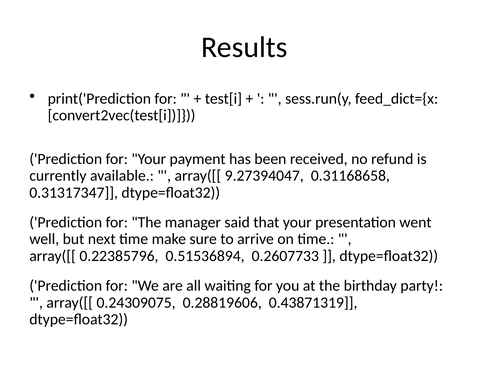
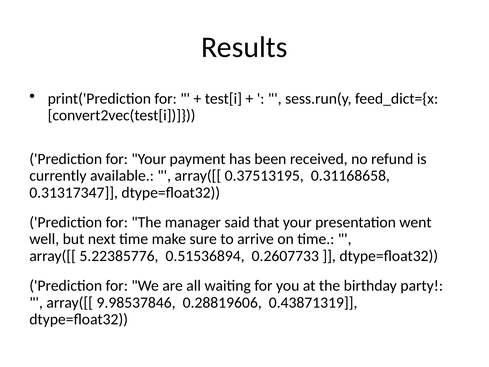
9.27394047: 9.27394047 -> 0.37513195 (264, 176)
0.22385796: 0.22385796 -> 5.22385776 (119, 256)
0.24309075: 0.24309075 -> 9.98537846 (136, 302)
